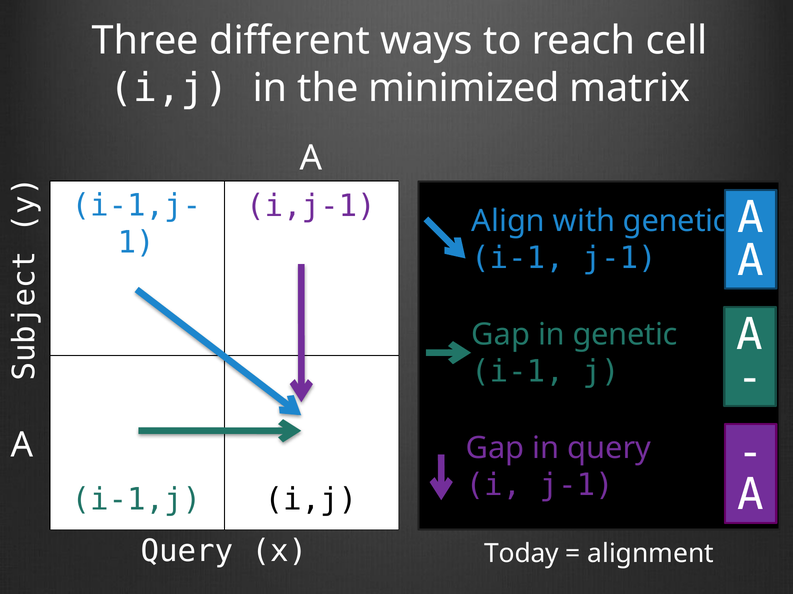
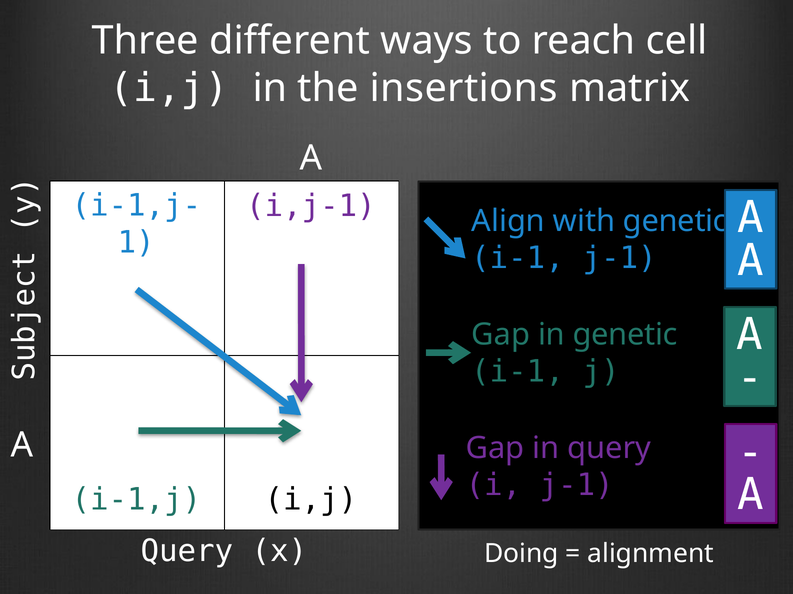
minimized: minimized -> insertions (464, 89)
Today: Today -> Doing (521, 554)
